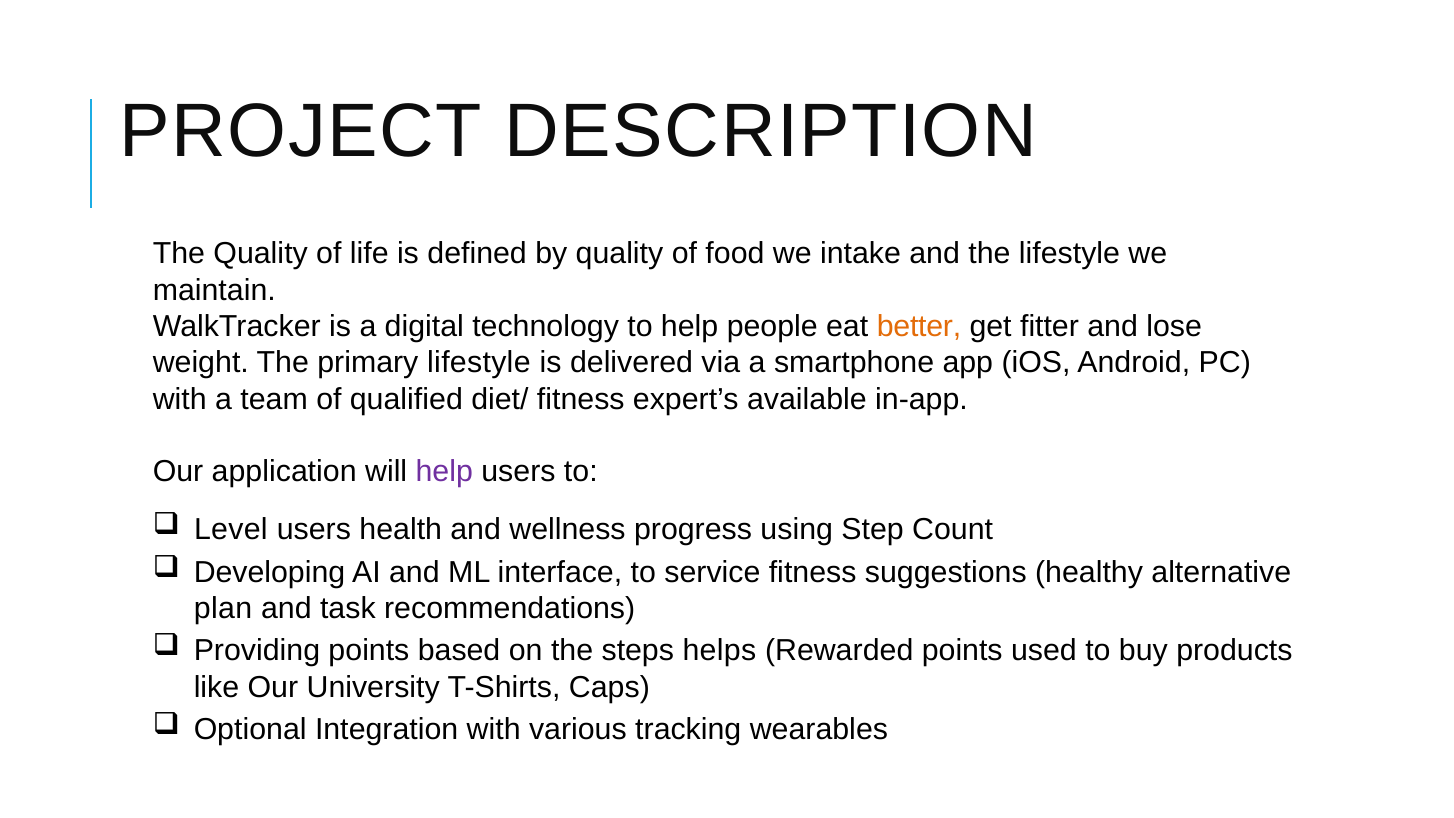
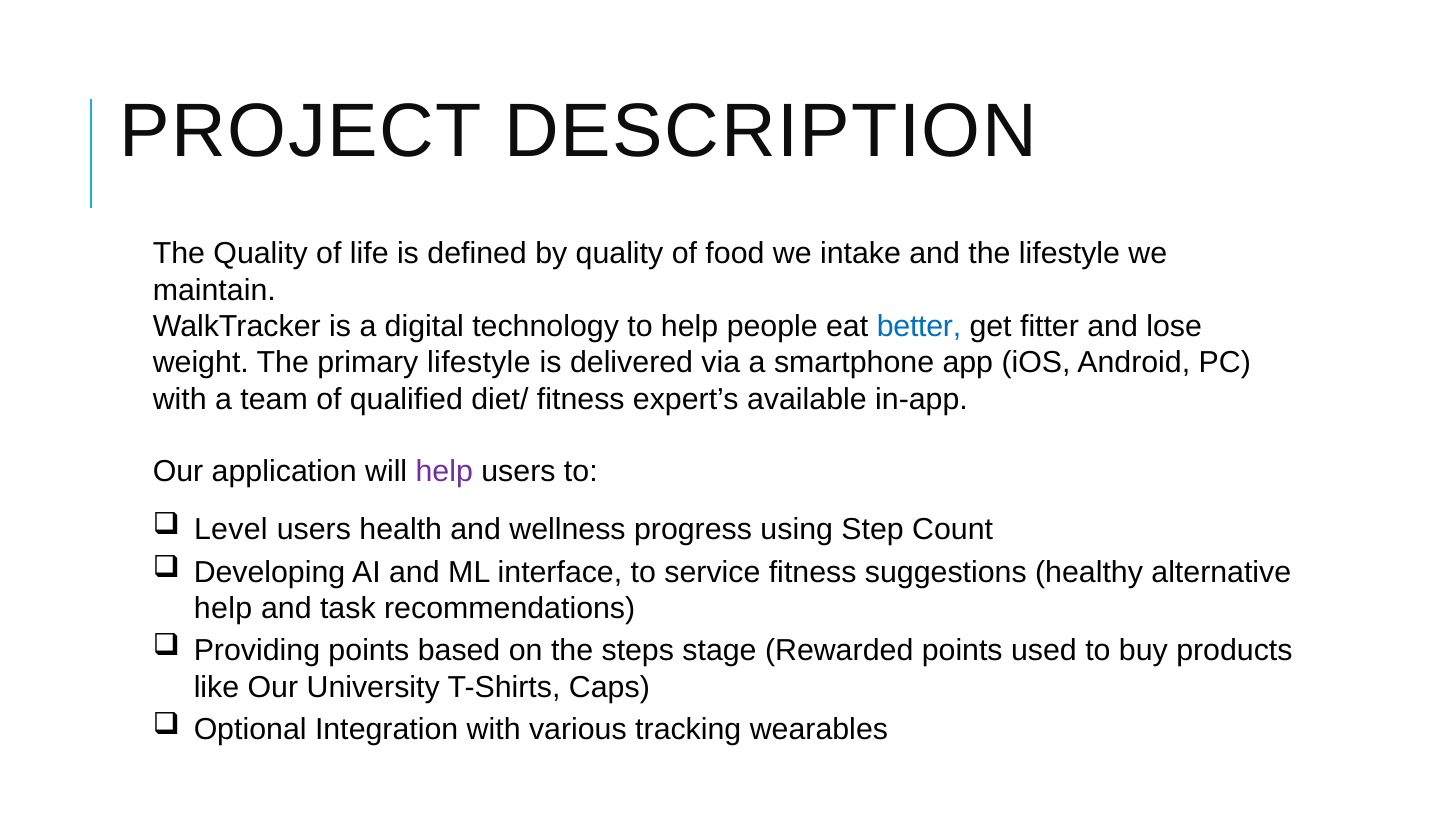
better colour: orange -> blue (919, 326)
plan: plan -> help (223, 608)
helps: helps -> stage (720, 651)
